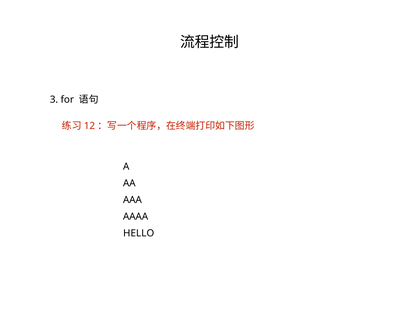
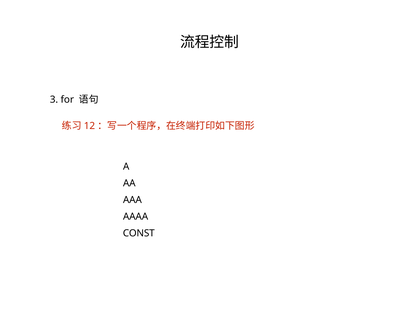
HELLO: HELLO -> CONST (139, 233)
